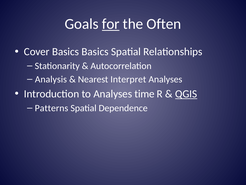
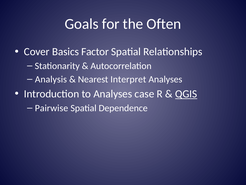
for underline: present -> none (111, 24)
Basics Basics: Basics -> Factor (95, 52)
time: time -> case (144, 94)
Patterns: Patterns -> Pairwise (52, 108)
